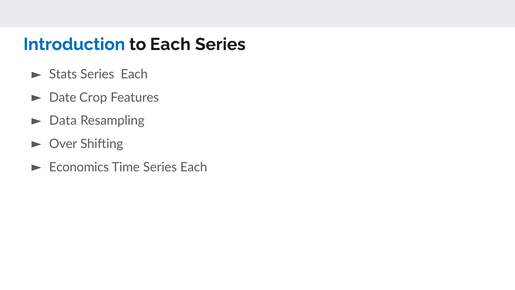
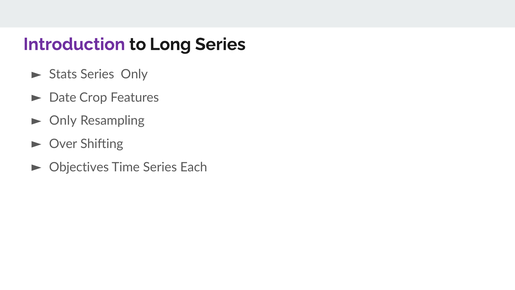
Introduction colour: blue -> purple (74, 44)
to Each: Each -> Long (170, 44)
Each: Each -> Only (134, 74)
Data: Data -> Only (63, 121)
Economics: Economics -> Objectives (79, 167)
